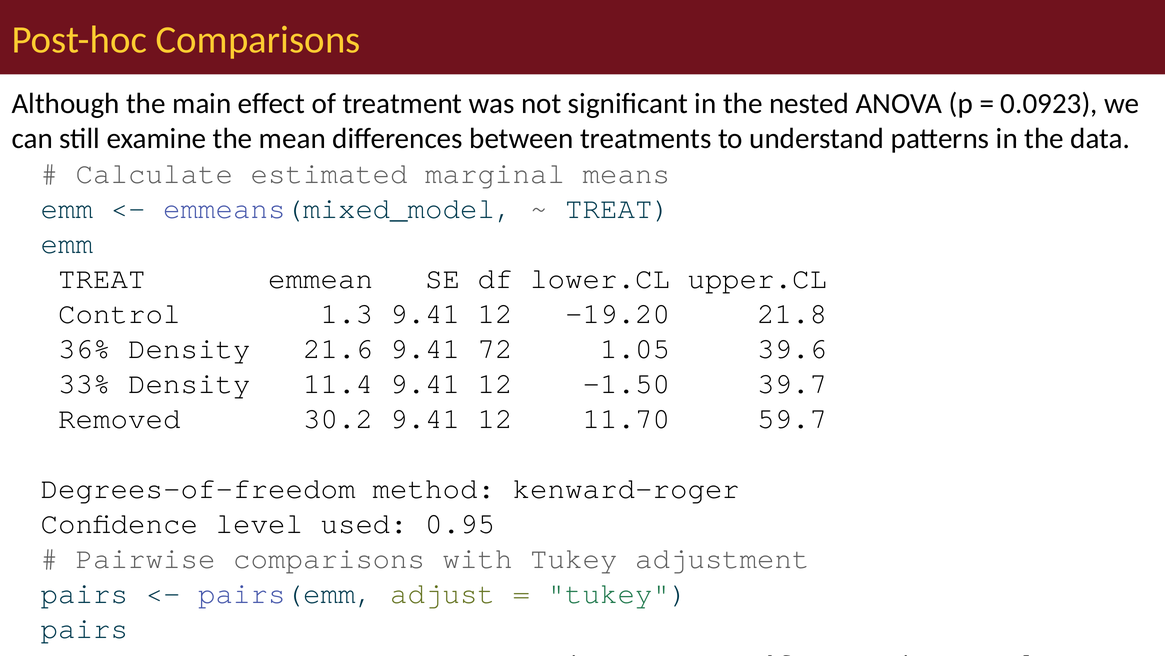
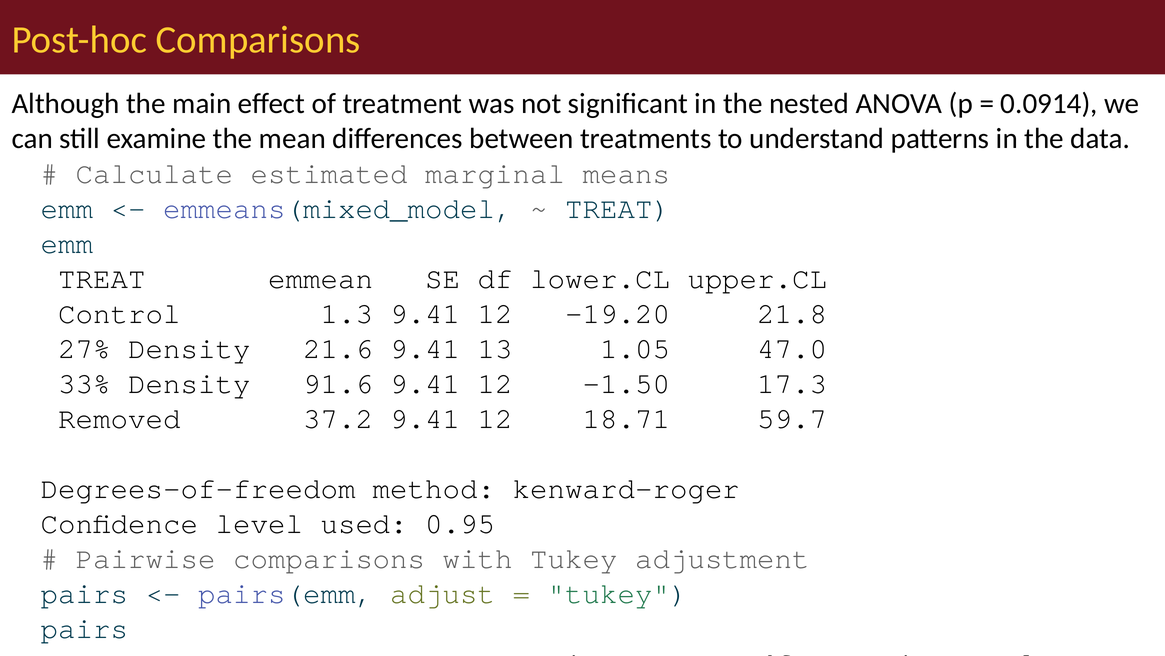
0.0923: 0.0923 -> 0.0914 (1049, 104)
36%: 36% -> 27% (85, 348)
72: 72 -> 13 (495, 348)
39.6: 39.6 -> 47.0 (792, 348)
11.4: 11.4 -> 91.6 (338, 383)
39.7: 39.7 -> 17.3 (792, 383)
30.2: 30.2 -> 37.2 (338, 418)
11.70: 11.70 -> 18.71 (626, 418)
